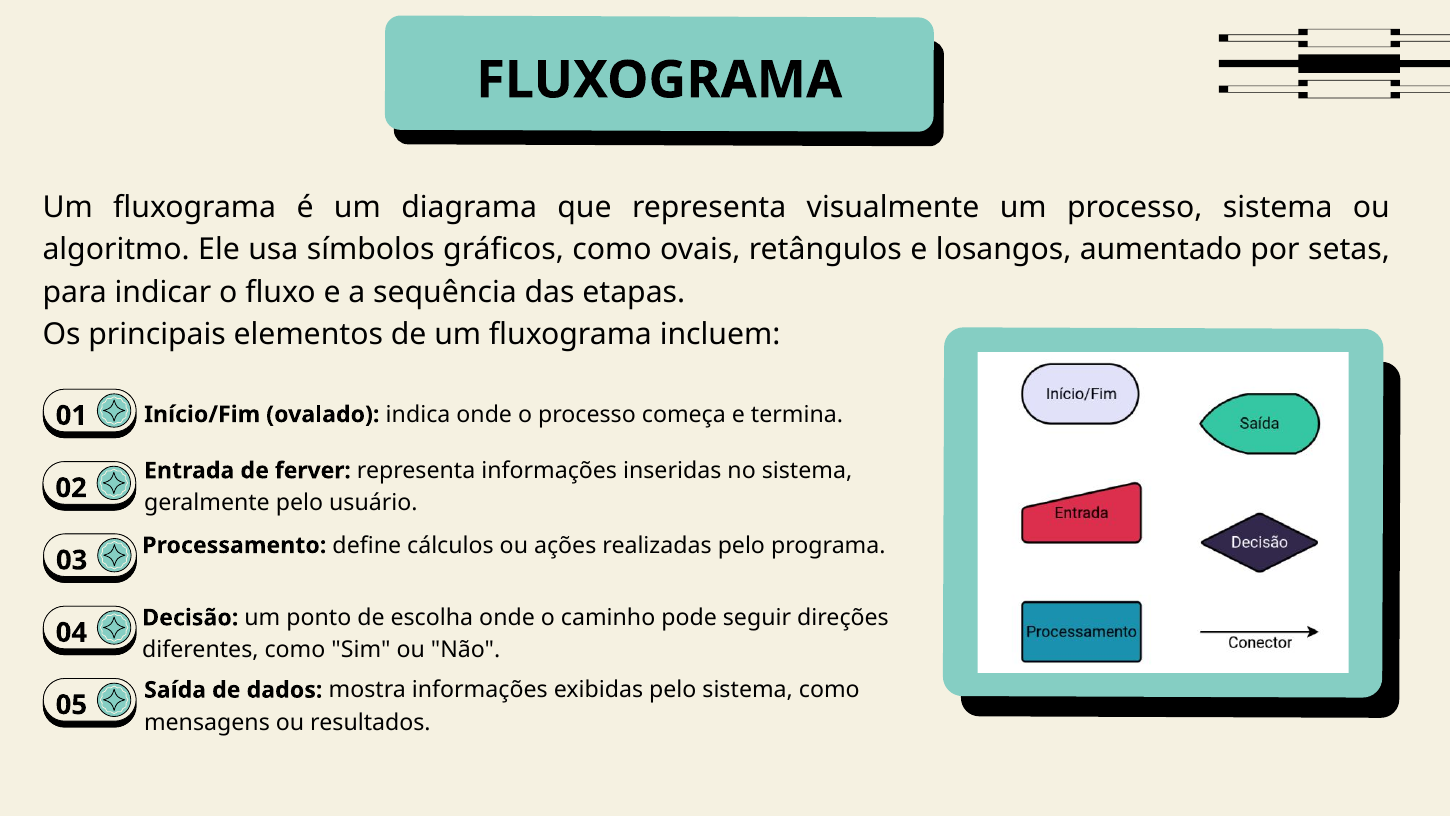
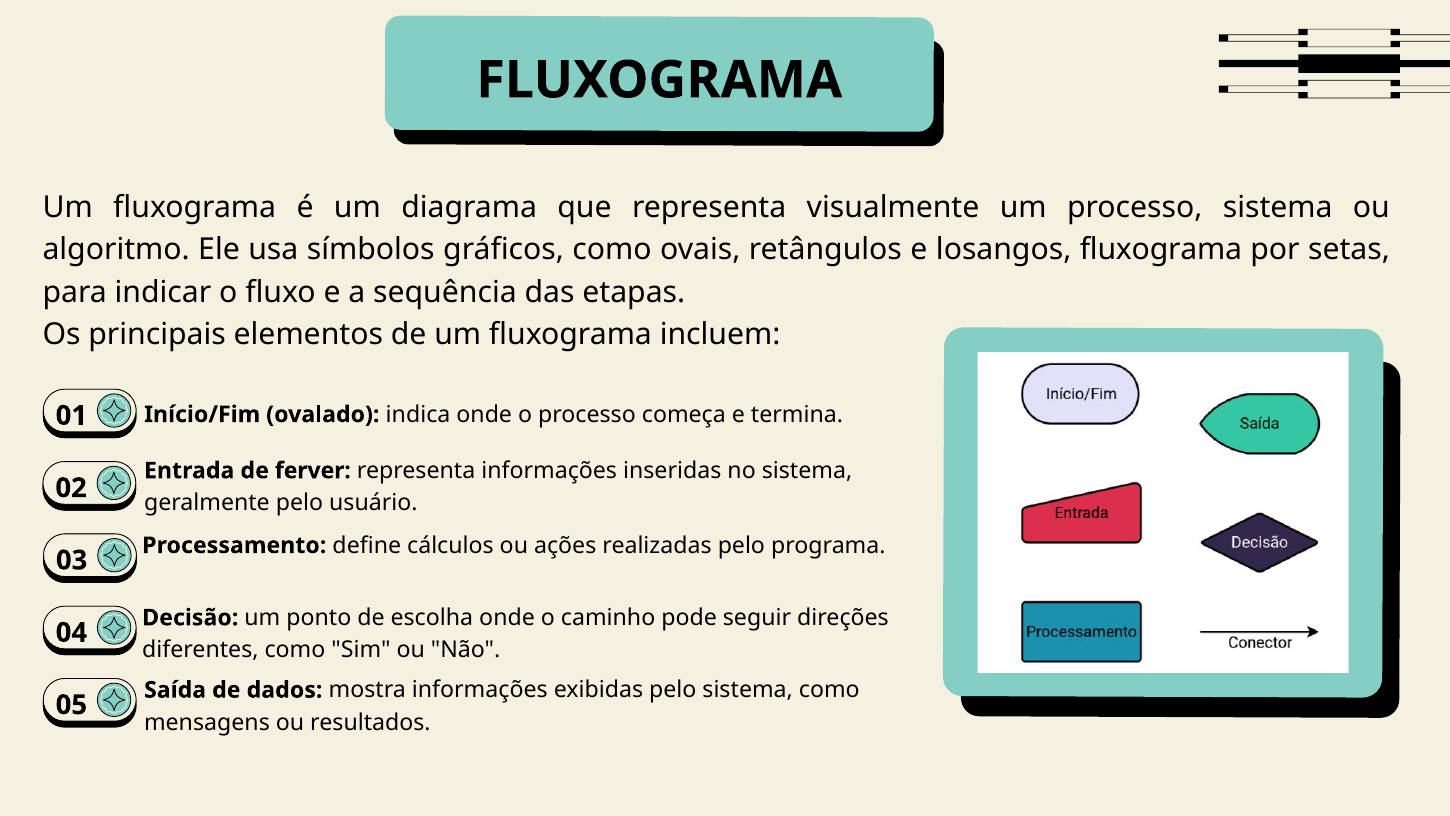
losangos aumentado: aumentado -> fluxograma (1161, 250)
